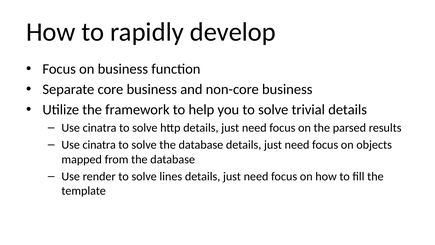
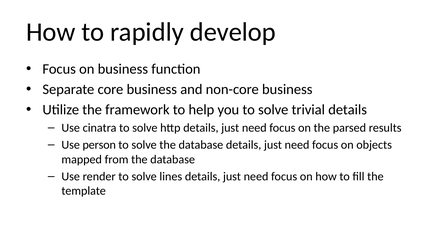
cinatra: cinatra -> person (99, 145)
